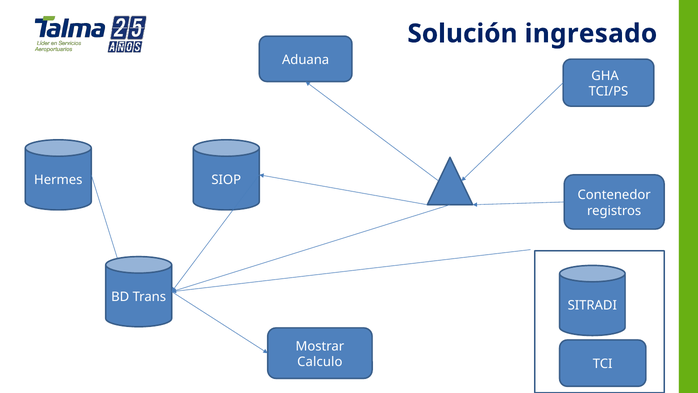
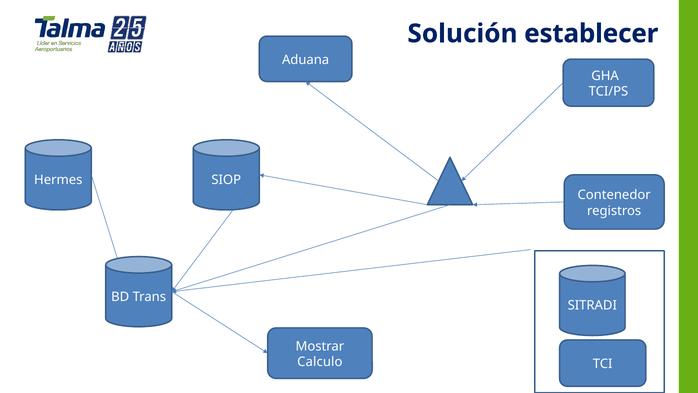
ingresado: ingresado -> establecer (591, 34)
